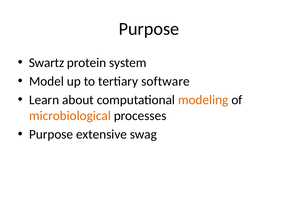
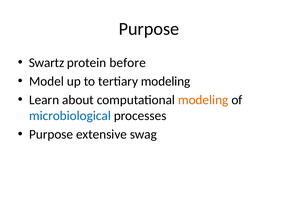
system: system -> before (128, 63)
tertiary software: software -> modeling (166, 81)
microbiological colour: orange -> blue (70, 116)
